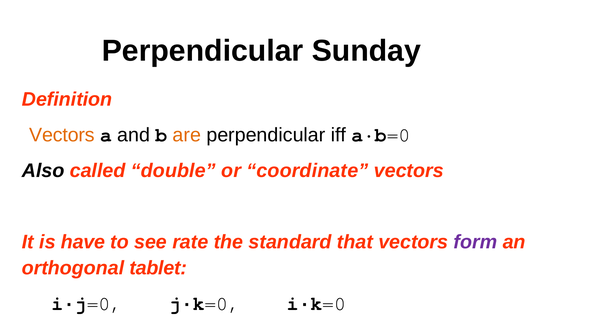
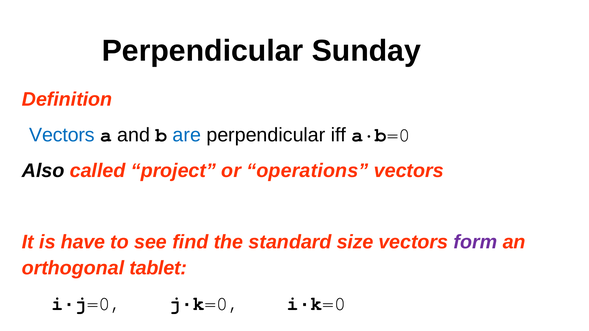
Vectors colour: orange -> blue (62, 135)
are colour: orange -> blue (187, 135)
double: double -> project (173, 171)
coordinate: coordinate -> operations (307, 171)
rate: rate -> find (190, 242)
that: that -> size (355, 242)
